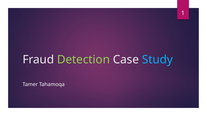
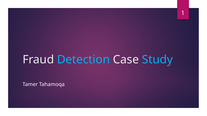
Detection colour: light green -> light blue (83, 60)
